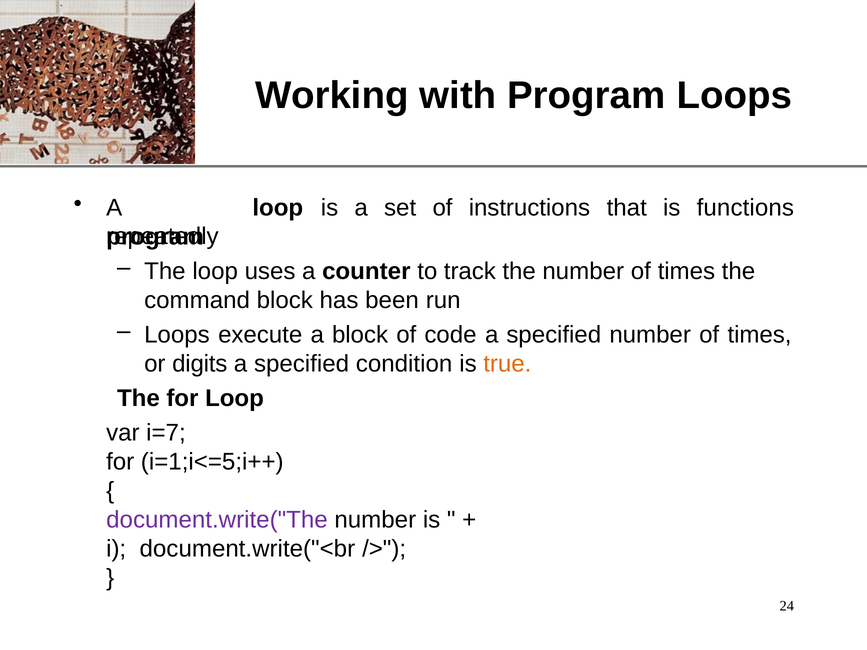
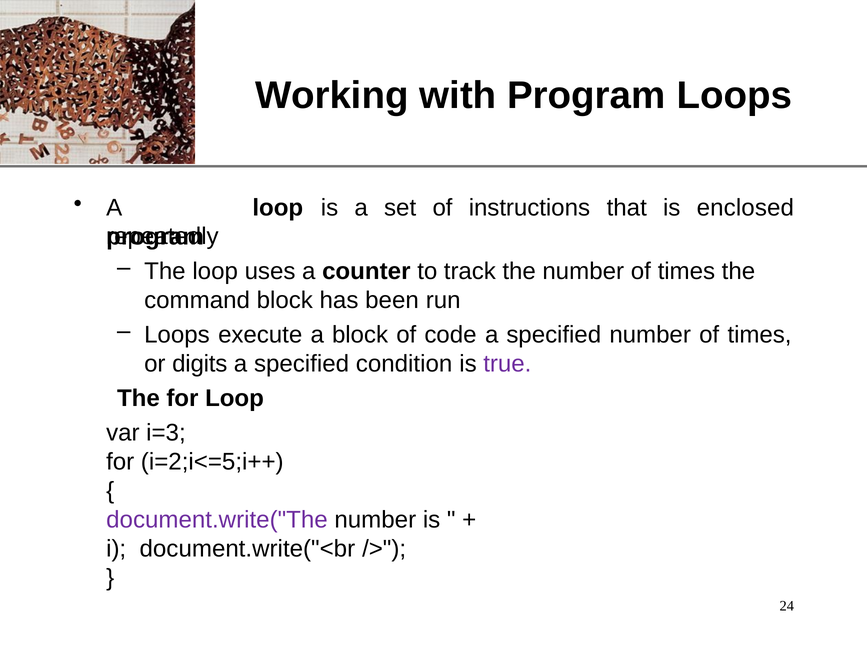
functions: functions -> enclosed (745, 208)
true colour: orange -> purple (507, 364)
i=7: i=7 -> i=3 (166, 433)
i=1;i<=5;i++: i=1;i<=5;i++ -> i=2;i<=5;i++ (212, 462)
